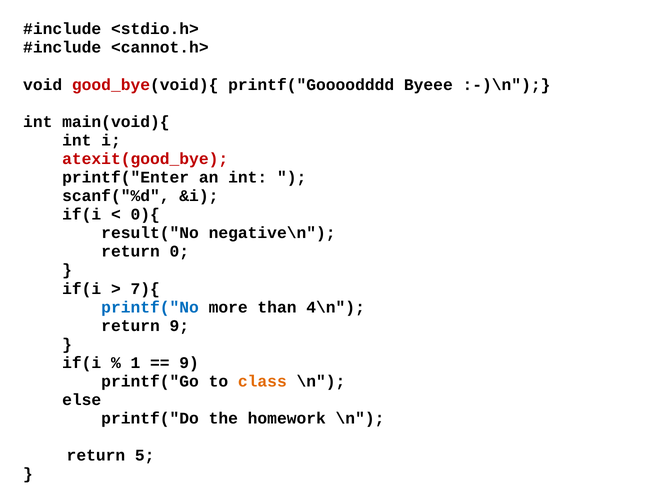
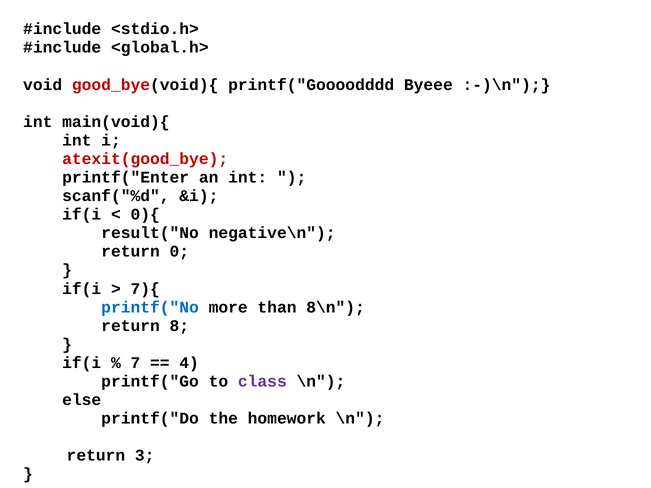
<cannot.h>: <cannot.h> -> <global.h> (160, 48)
4\n: 4\n -> 8\n (336, 307)
return 9: 9 -> 8 (179, 326)
1: 1 -> 7 (135, 363)
9: 9 -> 4 (189, 363)
class colour: orange -> purple (262, 382)
5: 5 -> 3 (145, 456)
